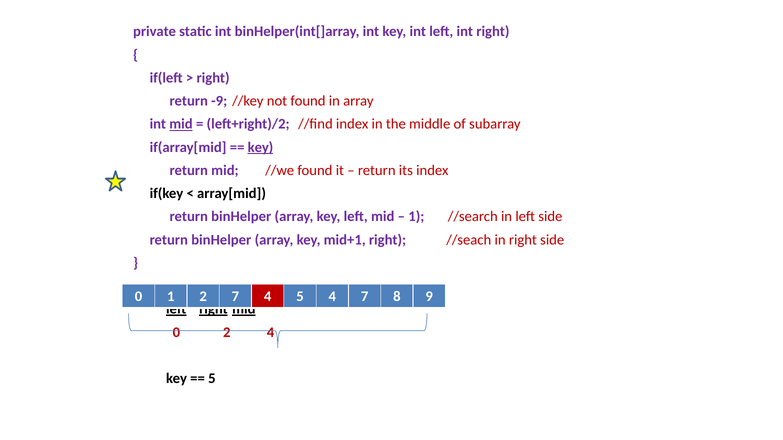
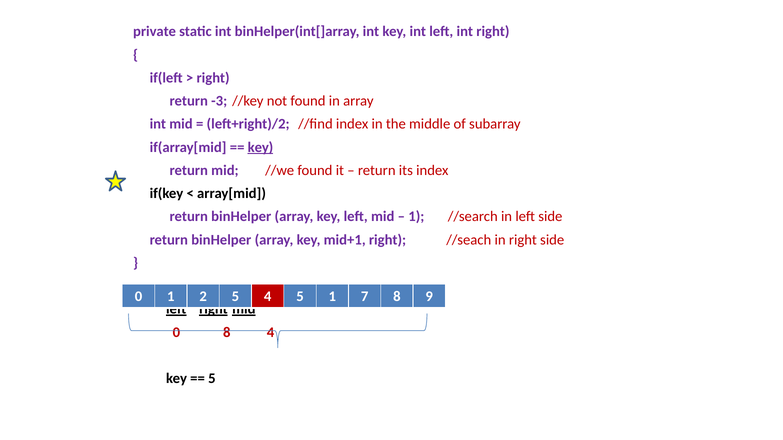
-9: -9 -> -3 (219, 101)
mid underline: present -> none (181, 124)
2 7: 7 -> 5 (235, 297)
5 4: 4 -> 1 (332, 297)
0 2: 2 -> 8 (227, 333)
